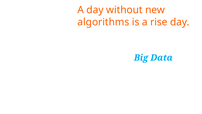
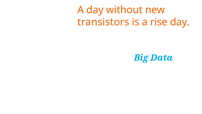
algorithms: algorithms -> transistors (103, 22)
